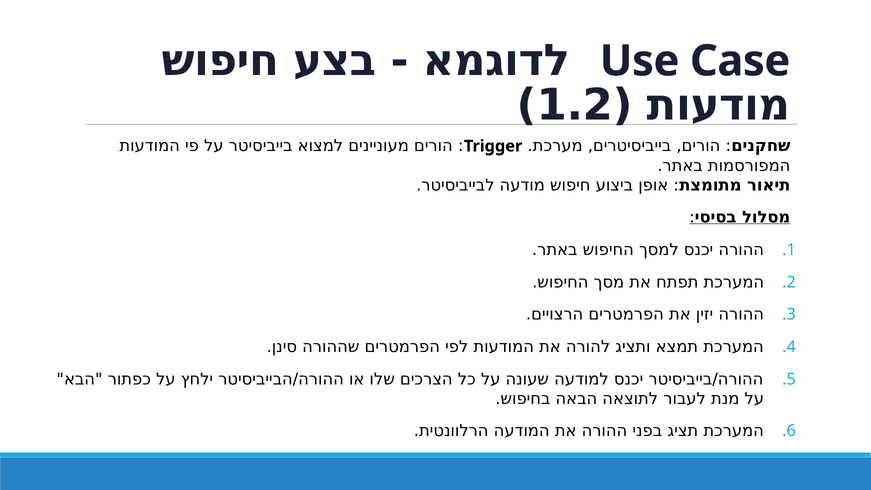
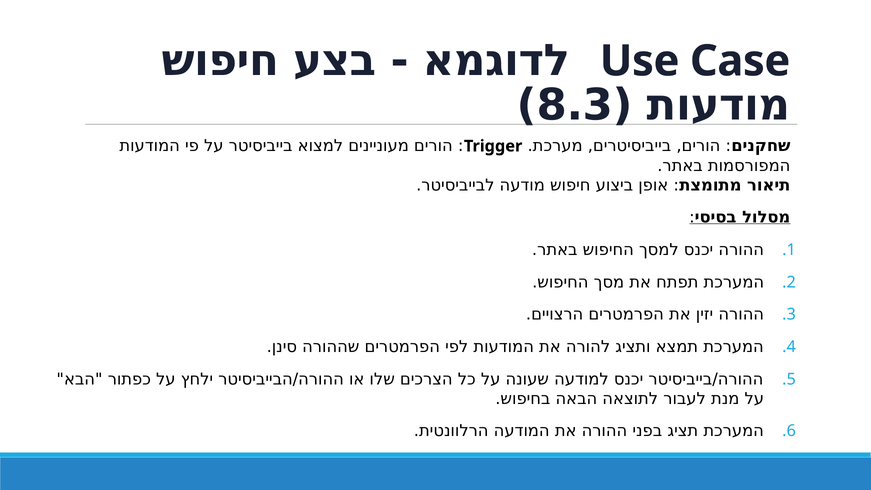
1.2: 1.2 -> 8.3 (575, 106)
